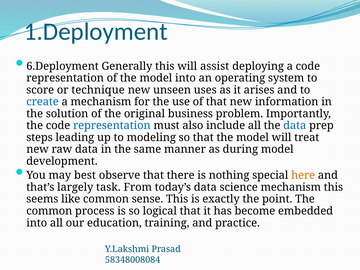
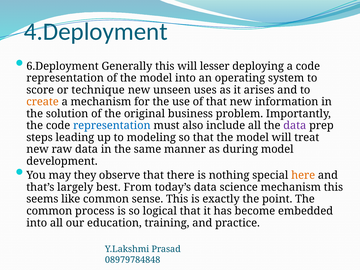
1.Deployment: 1.Deployment -> 4.Deployment (96, 32)
assist: assist -> lesser (215, 66)
create colour: blue -> orange (43, 102)
data colour: blue -> purple (295, 126)
best: best -> they (85, 175)
task: task -> best (108, 187)
58348008084: 58348008084 -> 08979784848 (133, 260)
